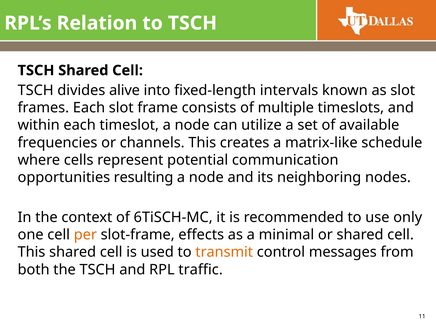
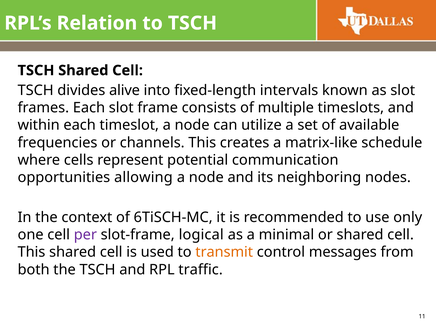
resulting: resulting -> allowing (143, 177)
per colour: orange -> purple (85, 235)
effects: effects -> logical (201, 235)
